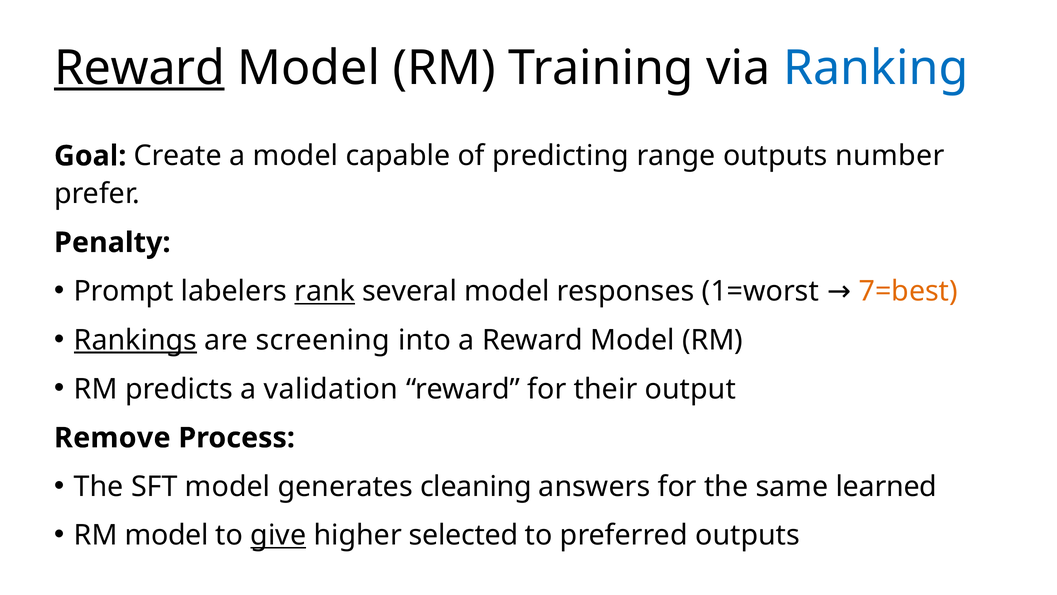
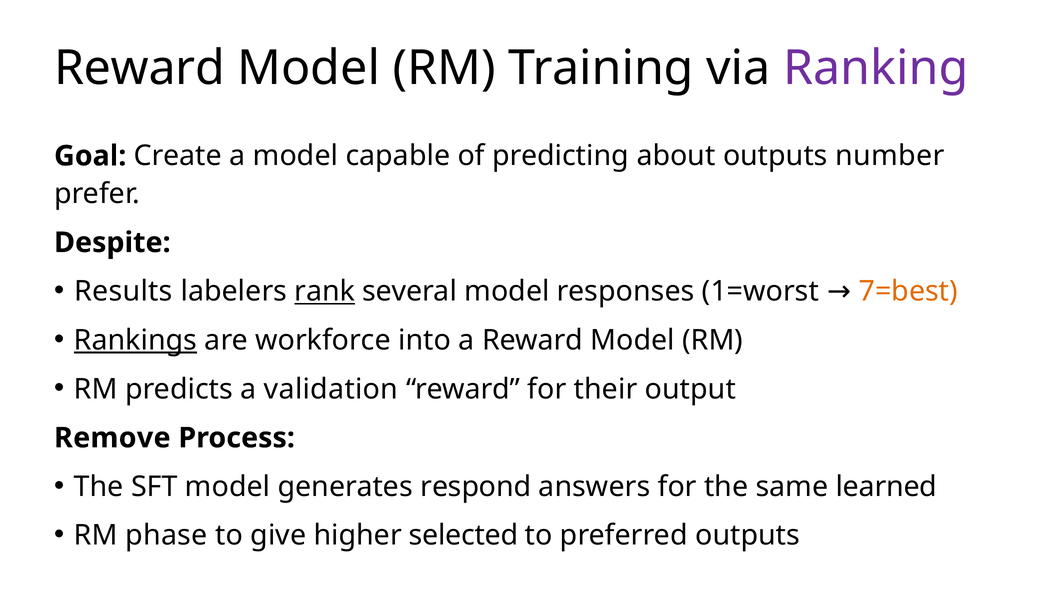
Reward underline: present -> none (139, 68)
Ranking colour: blue -> purple (876, 68)
range: range -> about (676, 156)
Penalty: Penalty -> Despite (112, 242)
Prompt: Prompt -> Results (123, 291)
screening: screening -> workforce (323, 340)
cleaning: cleaning -> respond (476, 486)
RM model: model -> phase (166, 535)
give underline: present -> none (278, 535)
